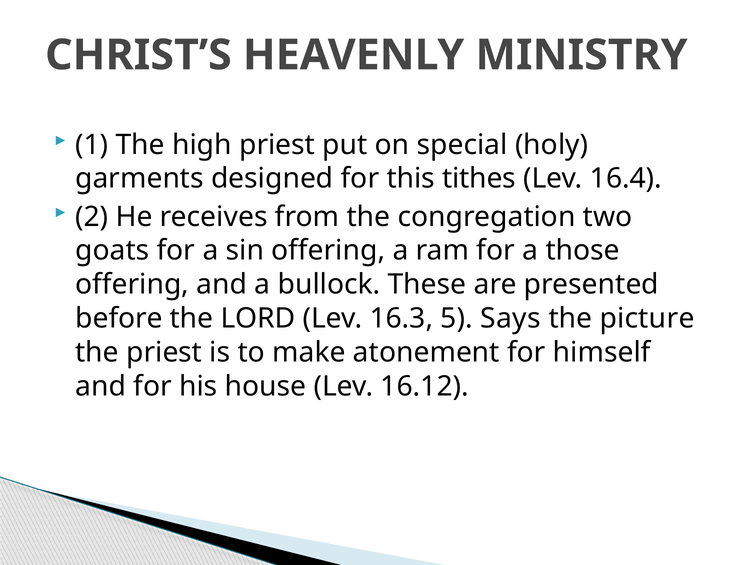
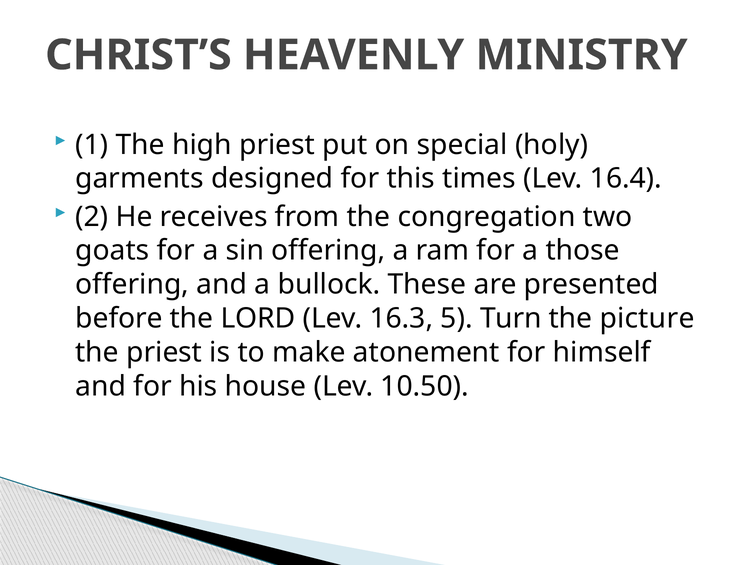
tithes: tithes -> times (479, 179)
Says: Says -> Turn (511, 319)
16.12: 16.12 -> 10.50 (425, 387)
